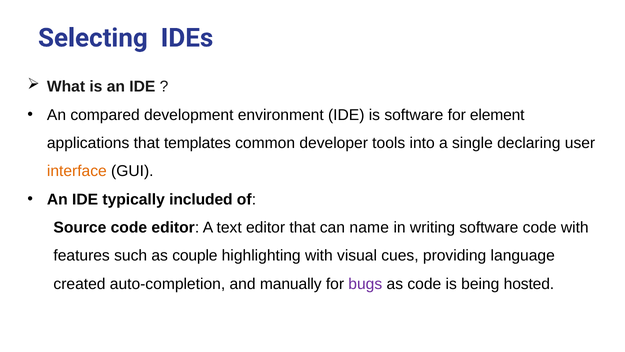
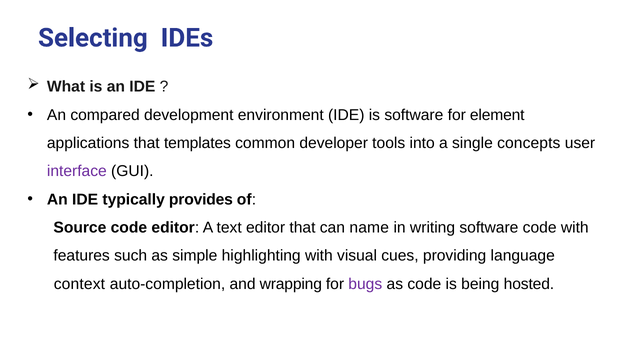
declaring: declaring -> concepts (529, 143)
interface colour: orange -> purple (77, 171)
included: included -> provides (201, 199)
couple: couple -> simple (195, 255)
created: created -> context (79, 284)
manually: manually -> wrapping (291, 284)
